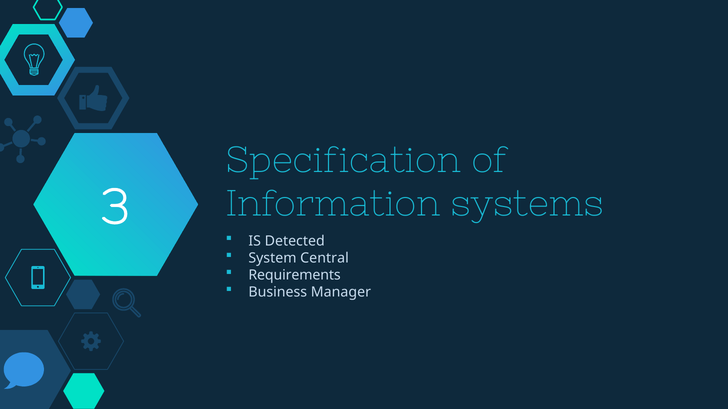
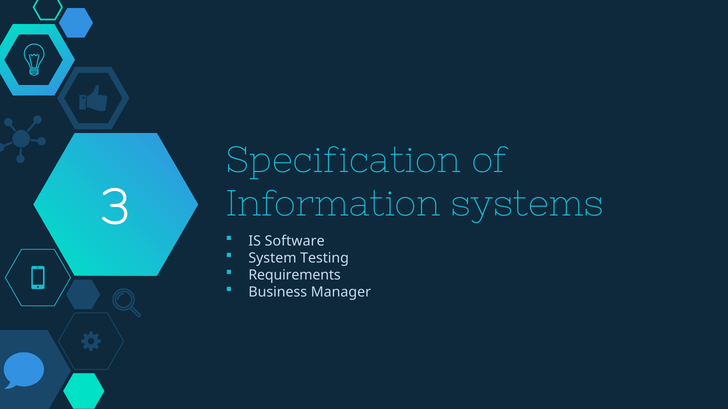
Detected: Detected -> Software (295, 241)
Central: Central -> Testing (325, 258)
